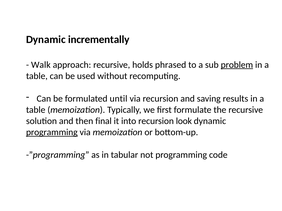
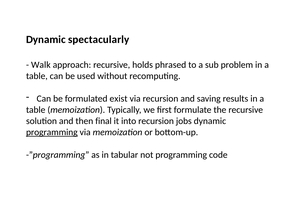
incrementally: incrementally -> spectacularly (99, 40)
problem underline: present -> none (237, 65)
until: until -> exist (119, 99)
look: look -> jobs (184, 121)
